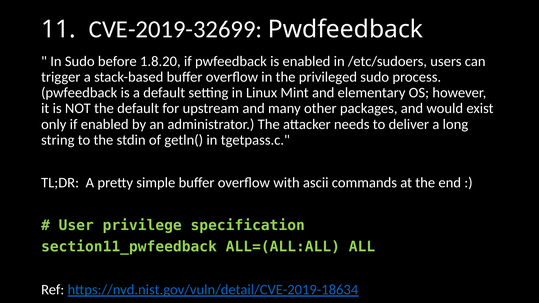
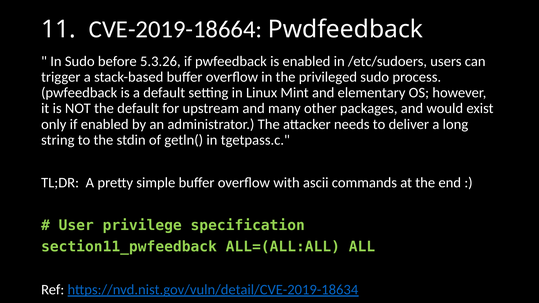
CVE-2019-32699: CVE-2019-32699 -> CVE-2019-18664 (175, 29)
1.8.20: 1.8.20 -> 5.3.26 (160, 61)
